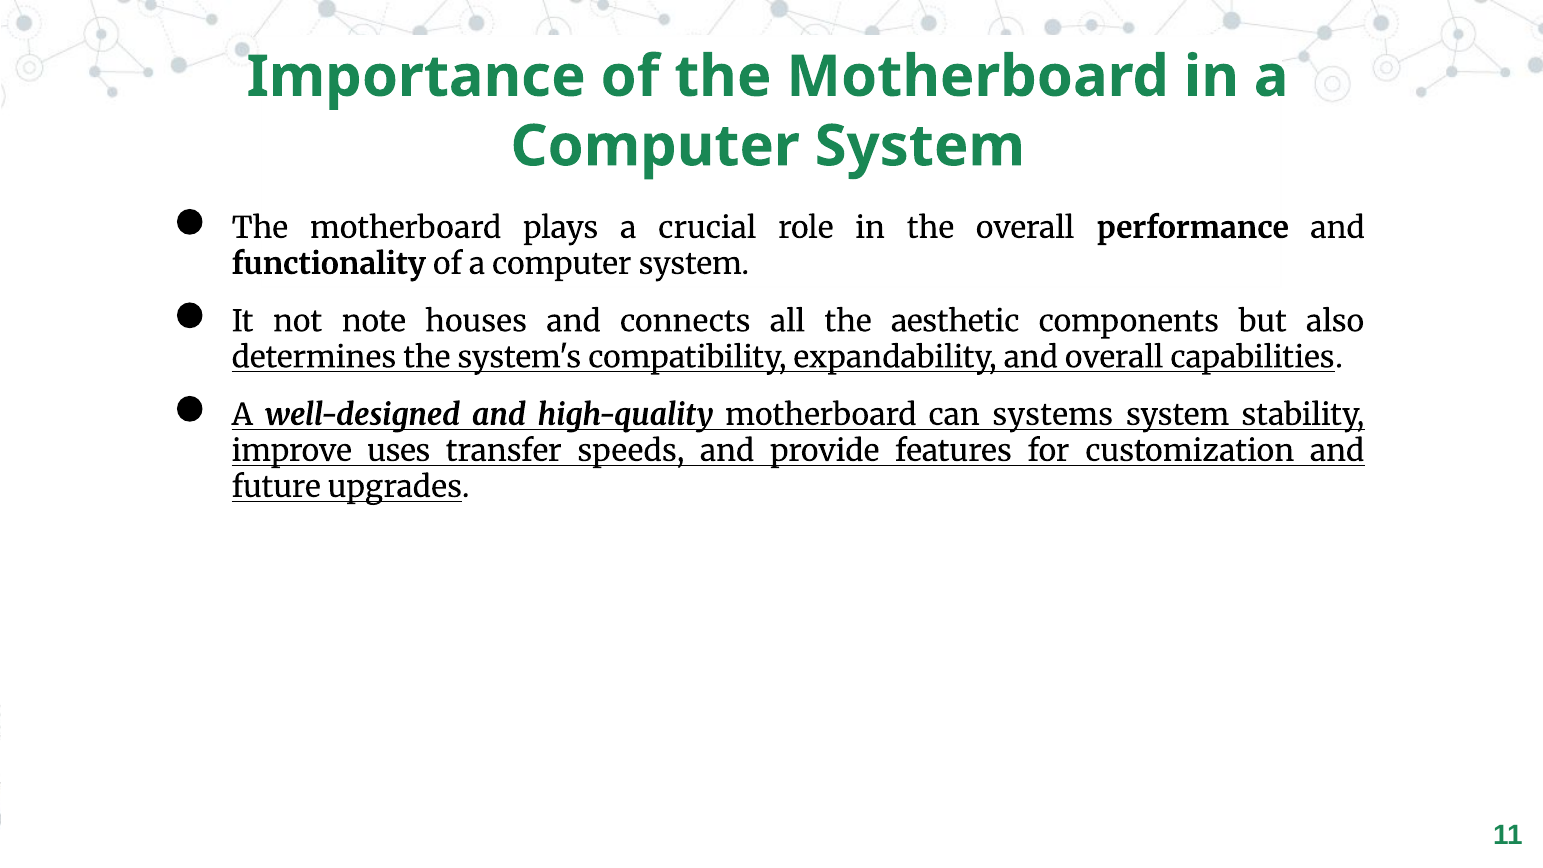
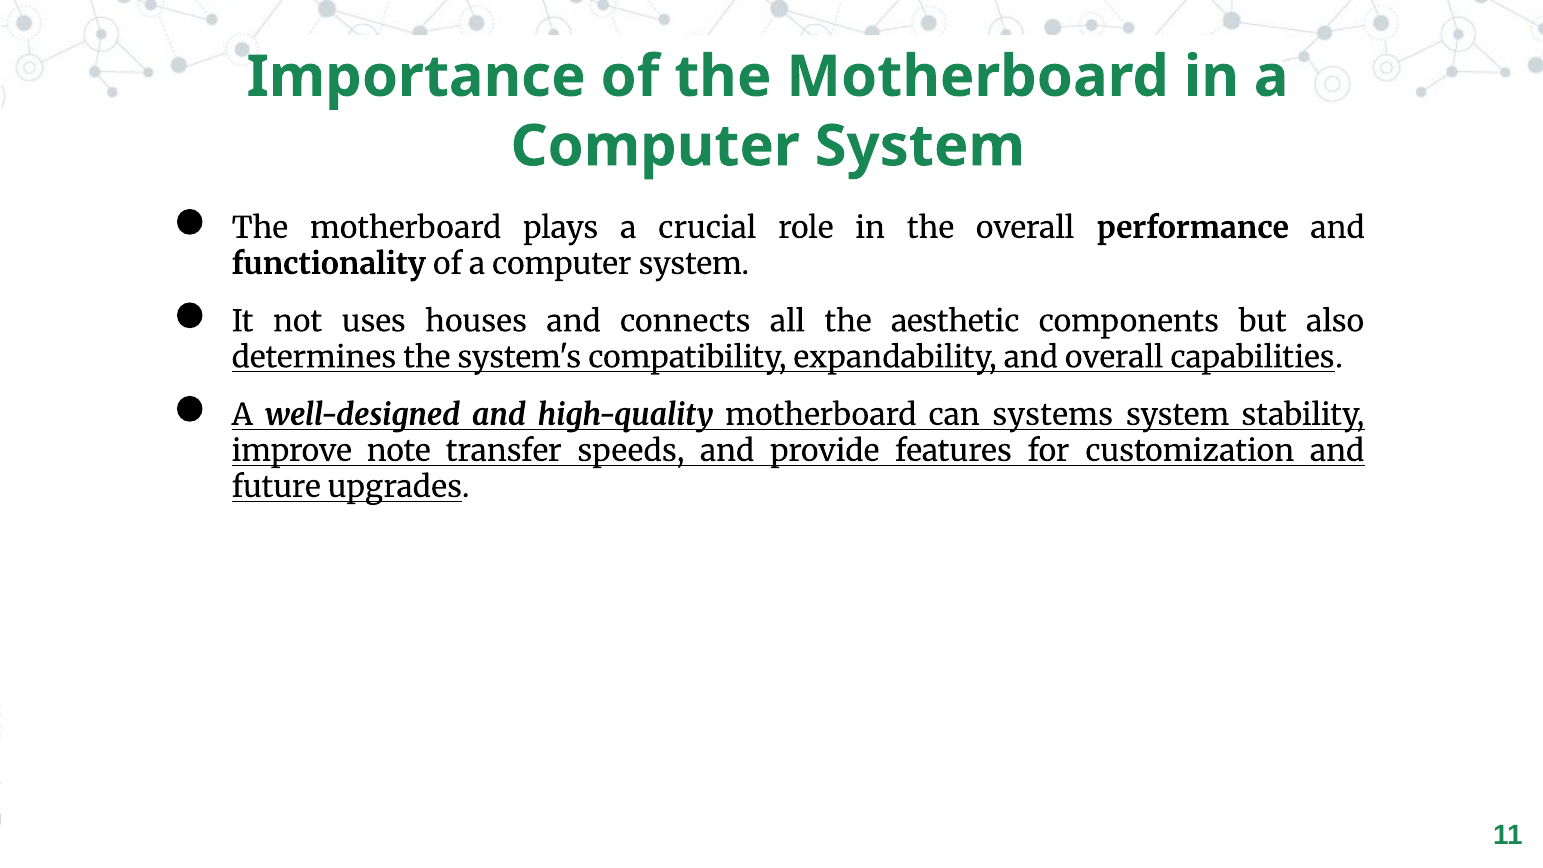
note: note -> uses (374, 321)
uses: uses -> note (399, 451)
